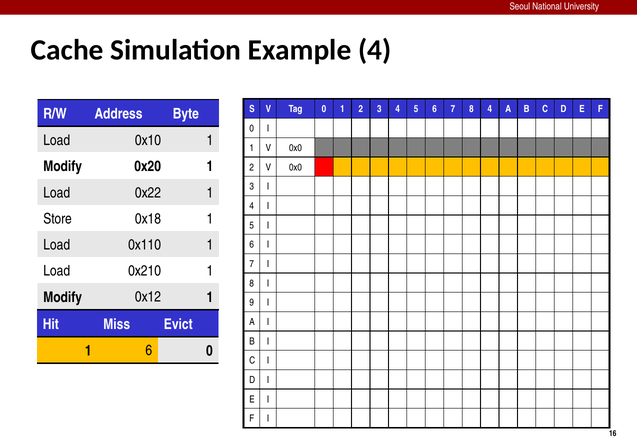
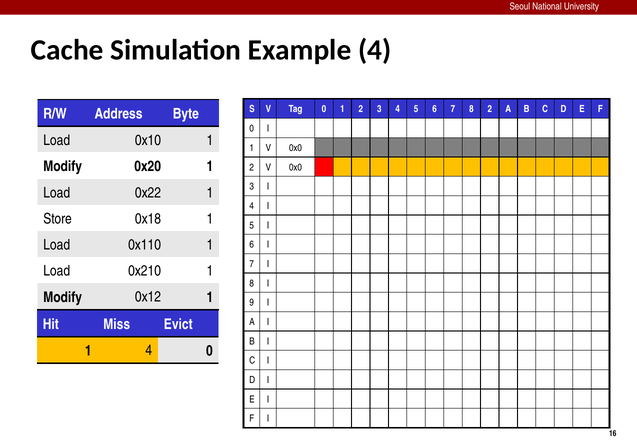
8 4: 4 -> 2 (490, 109)
1 6: 6 -> 4 (149, 351)
